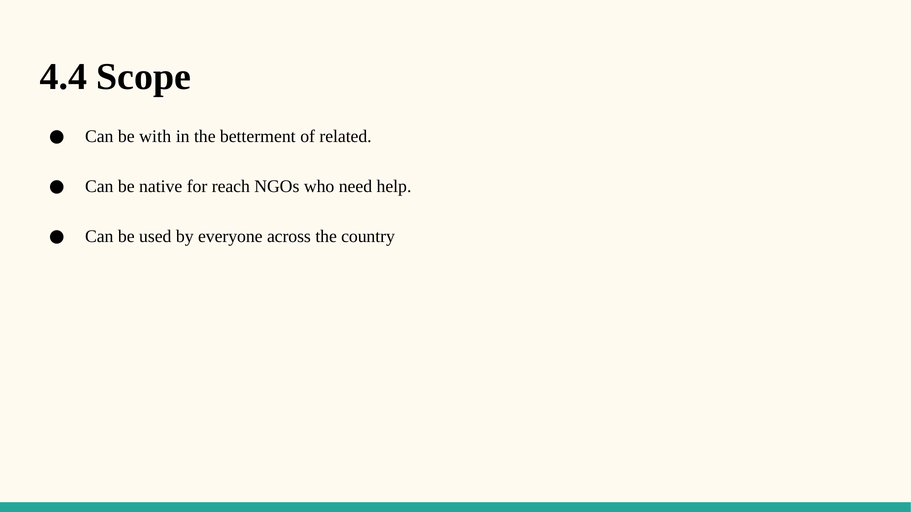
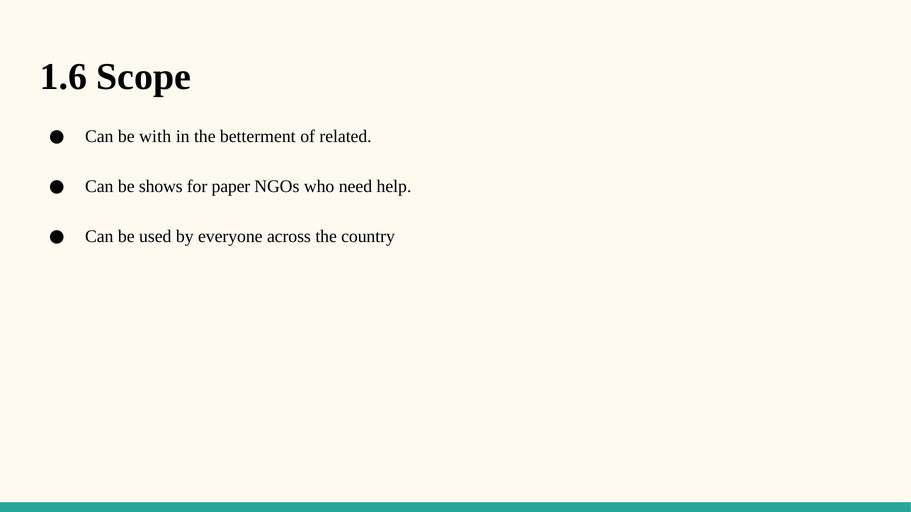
4.4: 4.4 -> 1.6 (63, 77)
native: native -> shows (161, 186)
reach: reach -> paper (231, 186)
